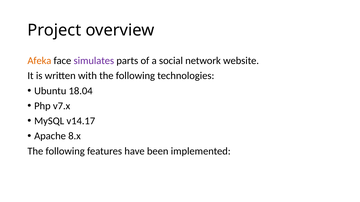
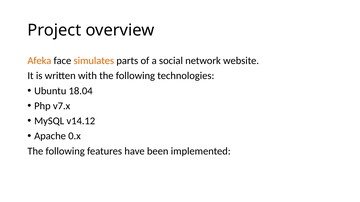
simulates colour: purple -> orange (94, 61)
v14.17: v14.17 -> v14.12 (81, 121)
8.x: 8.x -> 0.x (75, 136)
